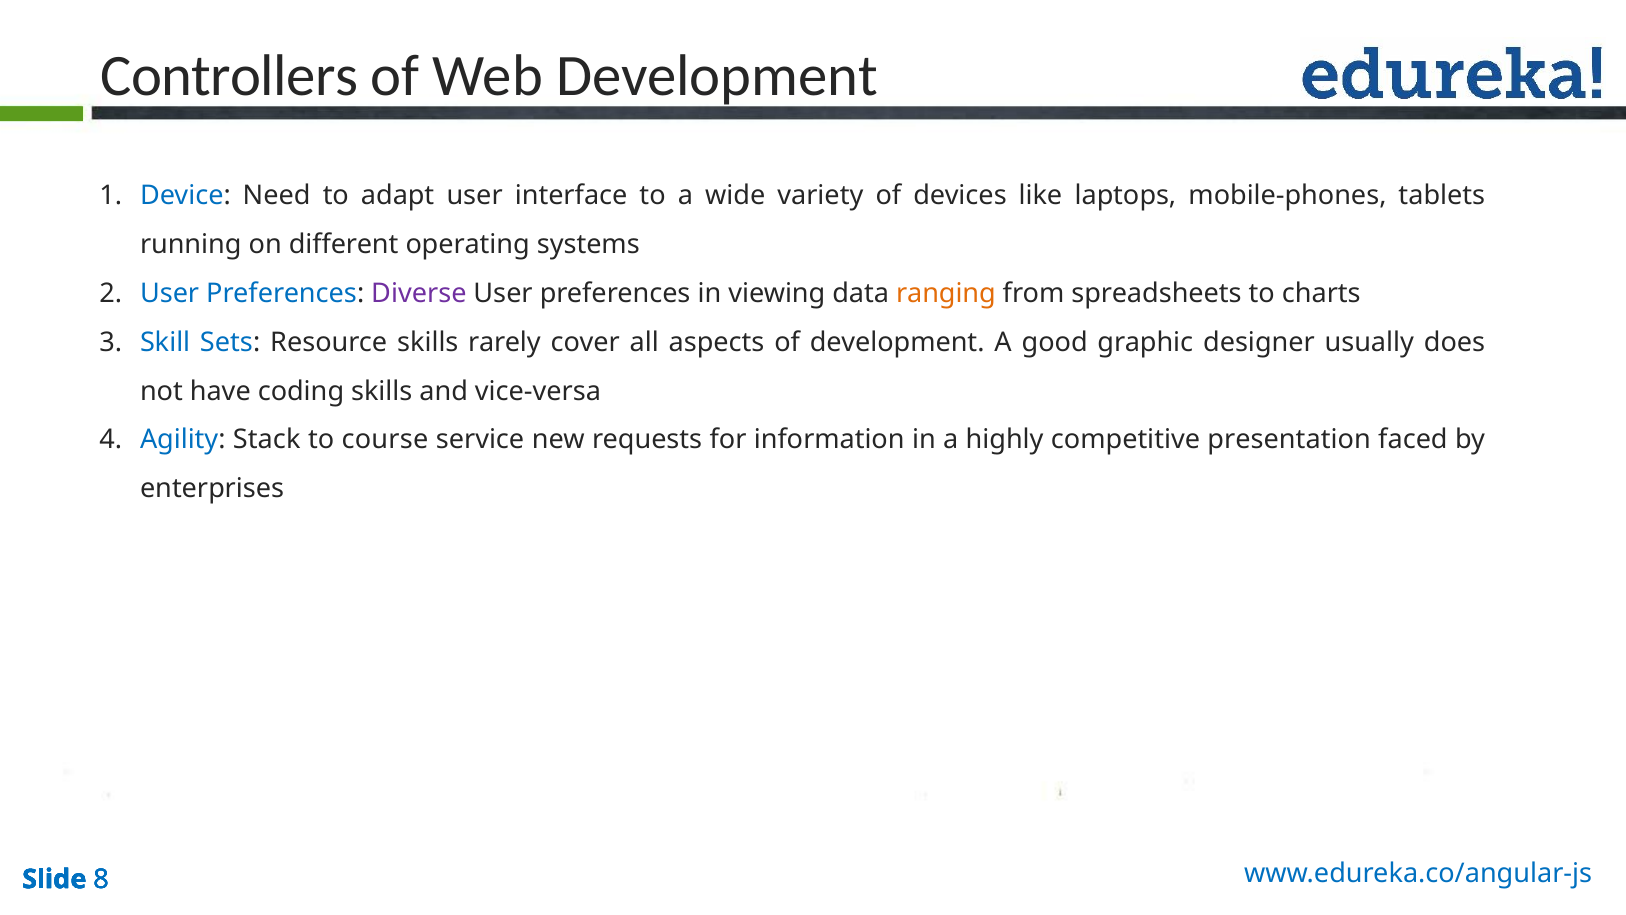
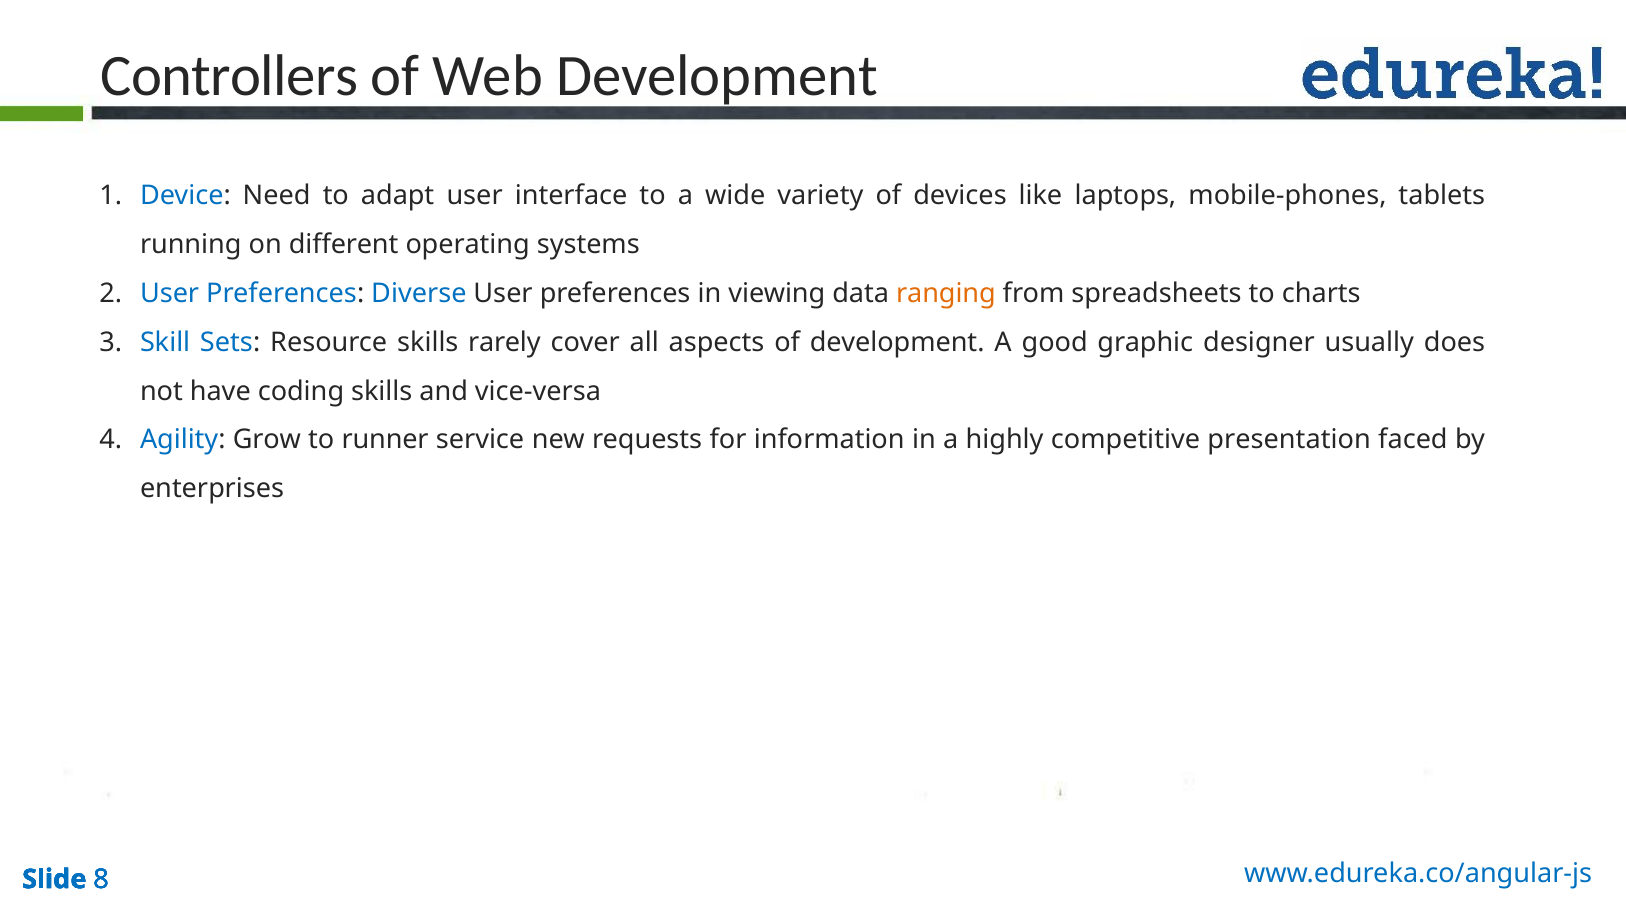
Diverse colour: purple -> blue (419, 293)
Stack: Stack -> Grow (267, 440)
course: course -> runner (385, 440)
